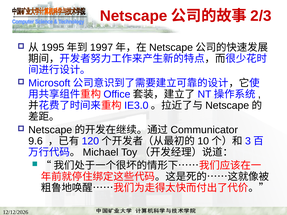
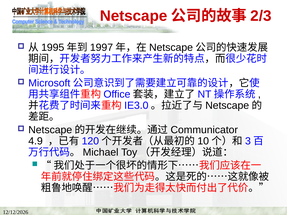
9.6: 9.6 -> 4.9 (36, 141)
